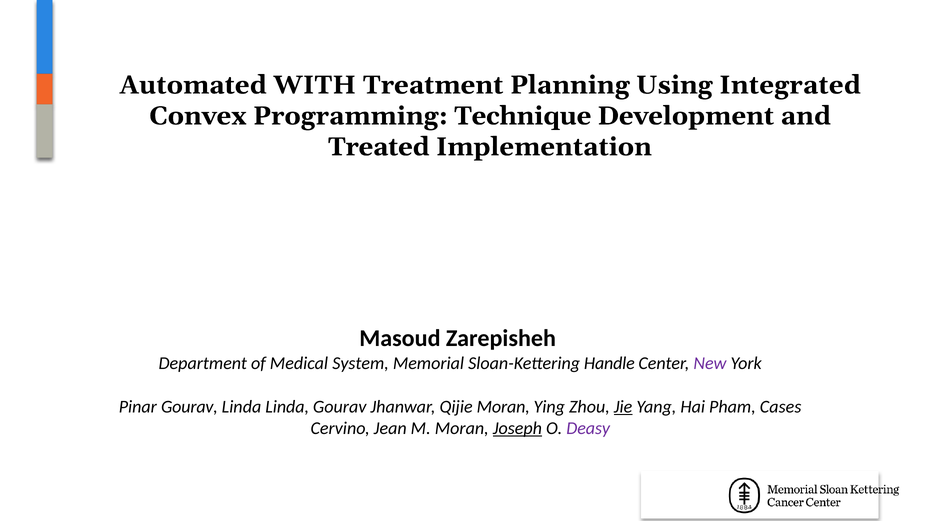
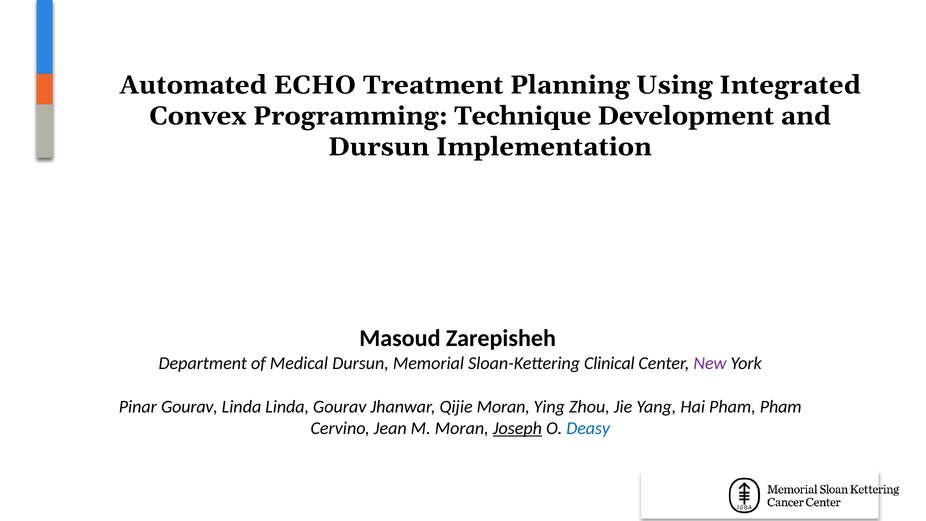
WITH: WITH -> ECHO (315, 85)
Treated: Treated -> Dursun (379, 147)
Medical System: System -> Dursun (361, 363)
Handle: Handle -> Clinical (609, 363)
Jie underline: present -> none (623, 407)
Pham Cases: Cases -> Pham (781, 407)
Deasy colour: purple -> blue (588, 428)
